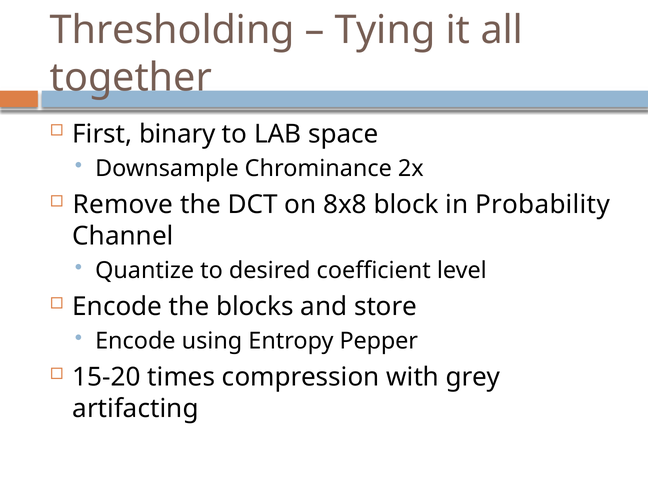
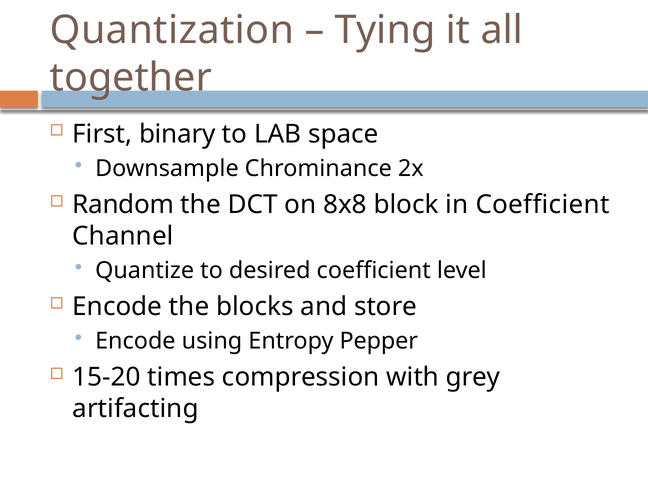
Thresholding: Thresholding -> Quantization (172, 30)
Remove: Remove -> Random (123, 205)
in Probability: Probability -> Coefficient (543, 205)
